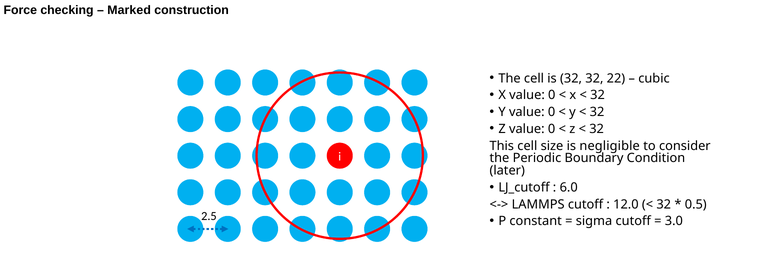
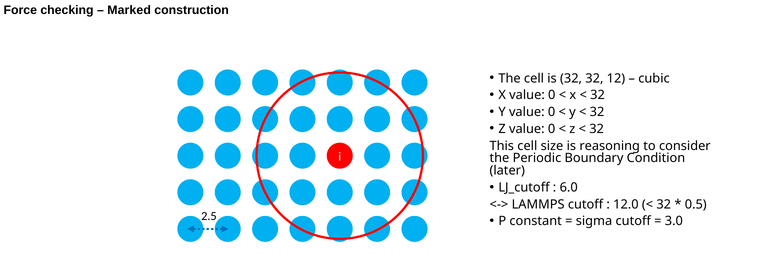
22: 22 -> 12 (616, 78)
negligible: negligible -> reasoning (610, 146)
